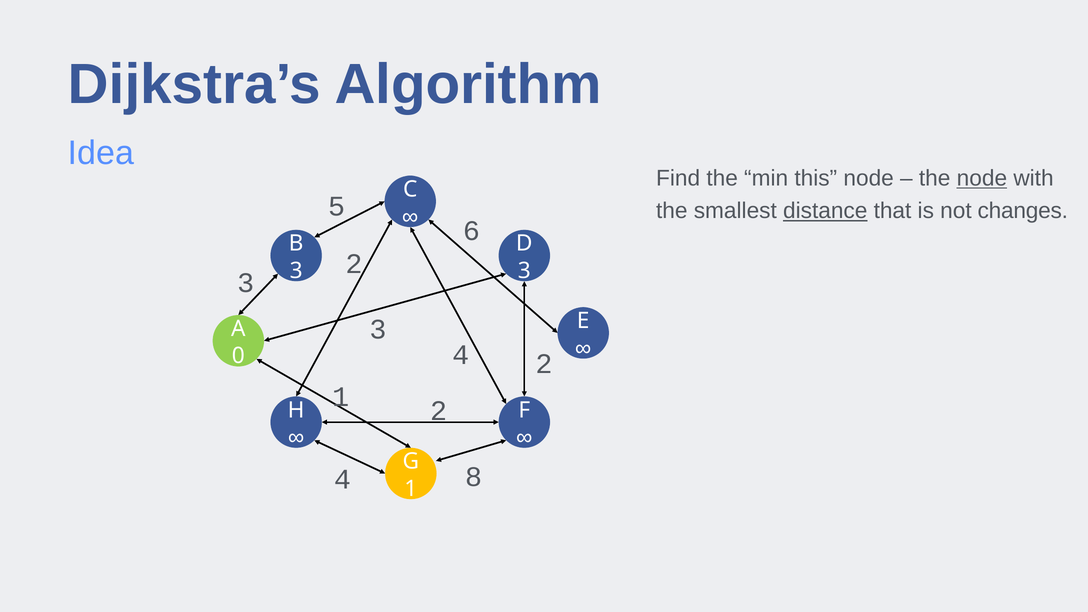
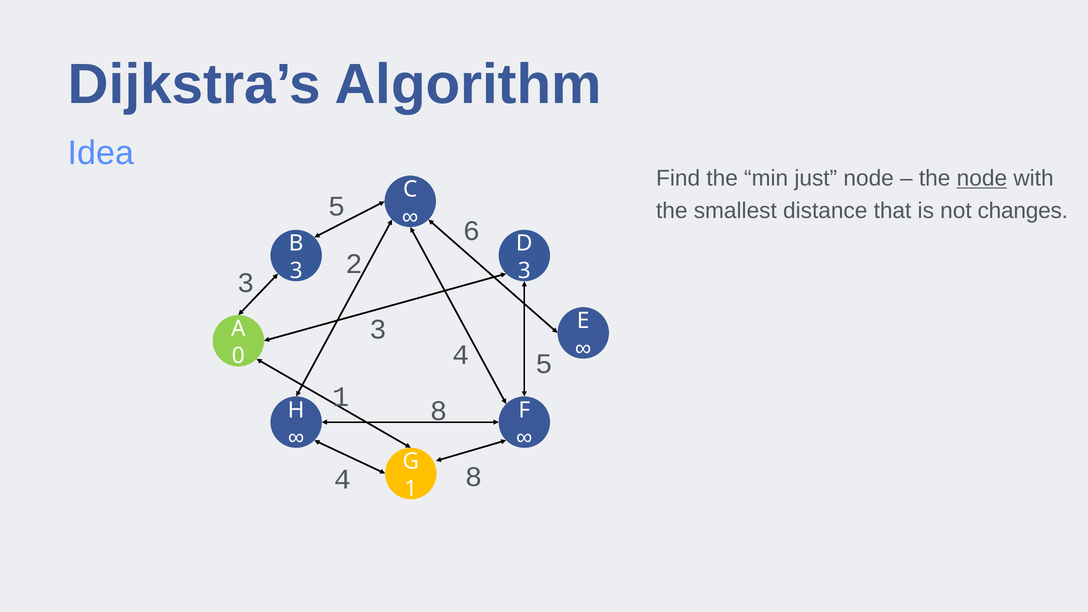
this: this -> just (816, 178)
distance underline: present -> none (825, 211)
4 2: 2 -> 5 (544, 364)
1 2: 2 -> 8 (439, 411)
